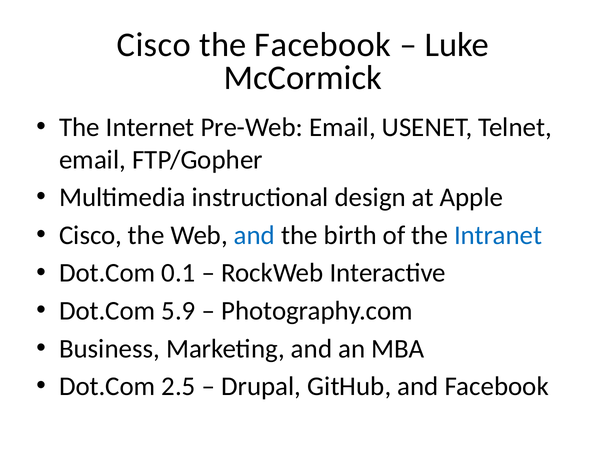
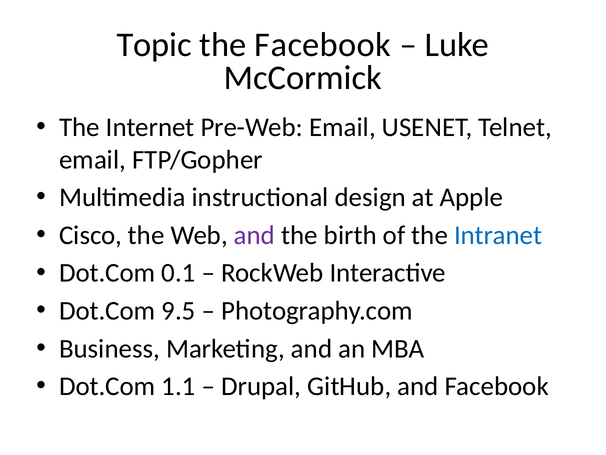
Cisco: Cisco -> Topic (154, 45)
and colour: blue -> purple (255, 235)
5.9: 5.9 -> 9.5 (178, 310)
2.5: 2.5 -> 1.1 (178, 386)
